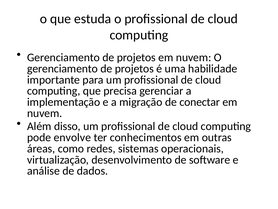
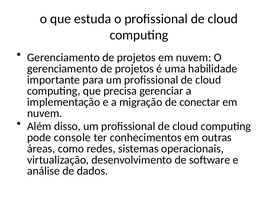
envolve: envolve -> console (72, 137)
